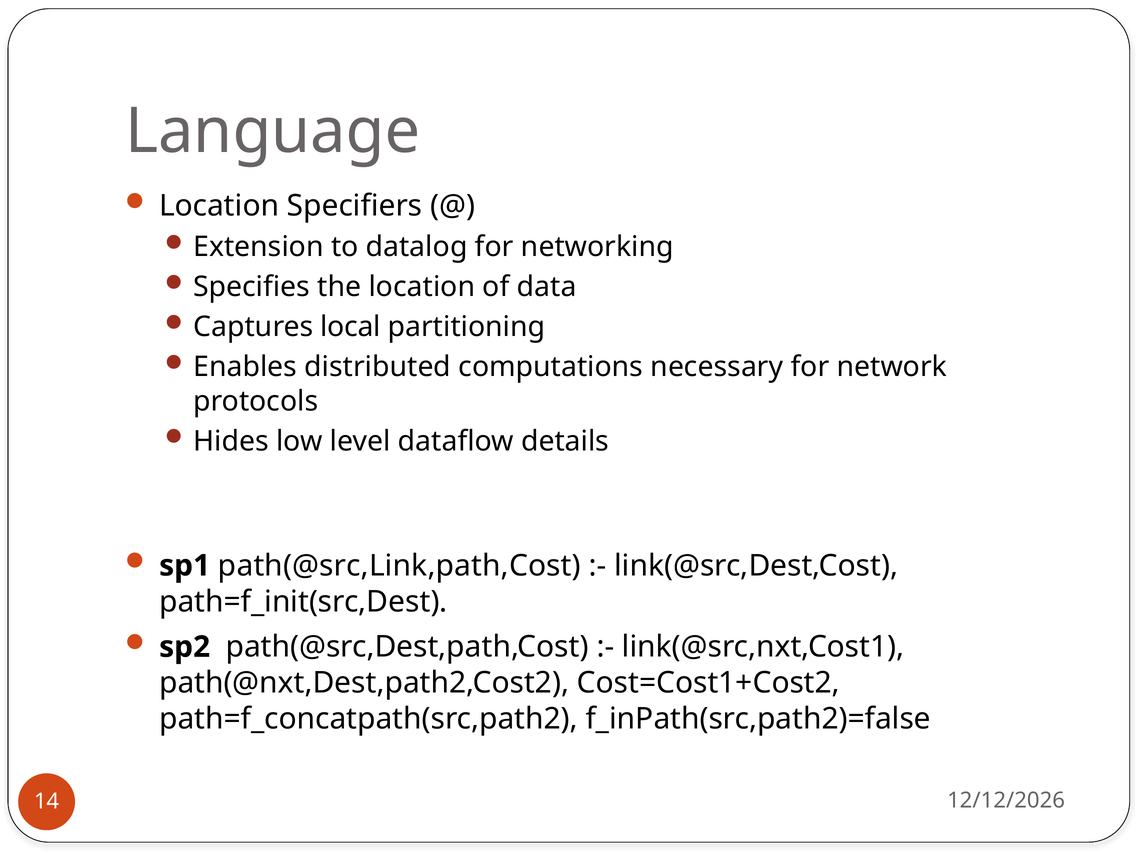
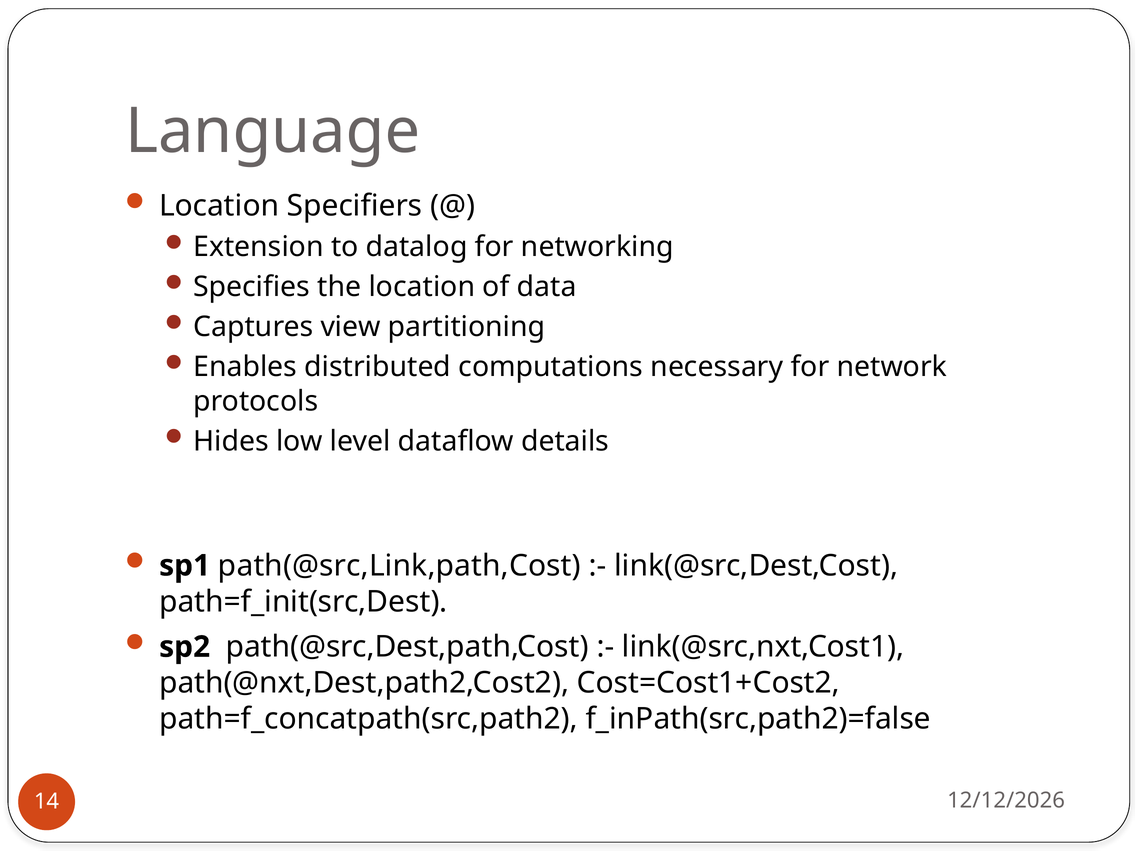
local: local -> view (351, 327)
